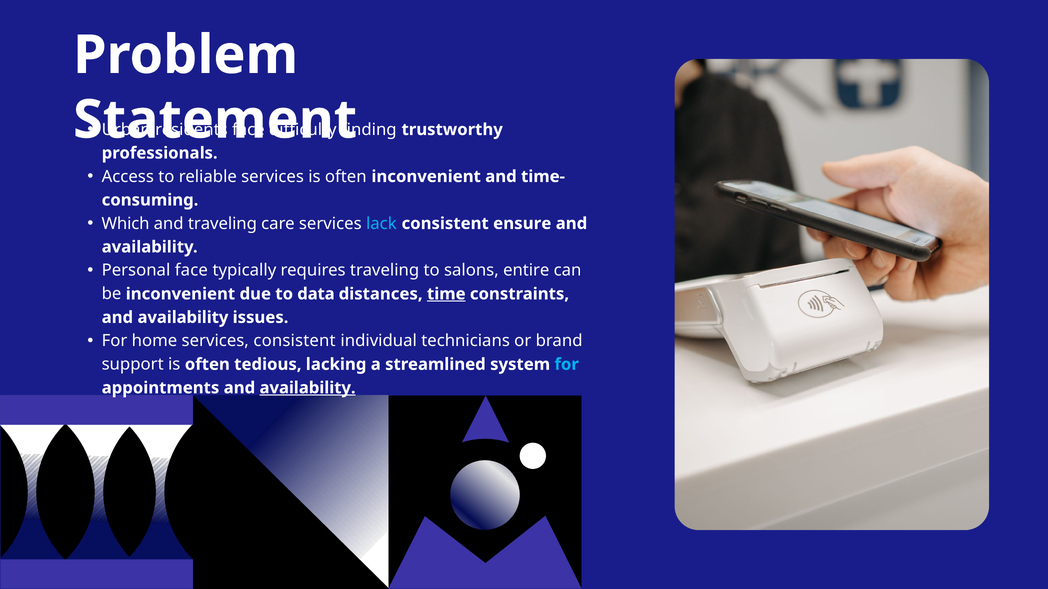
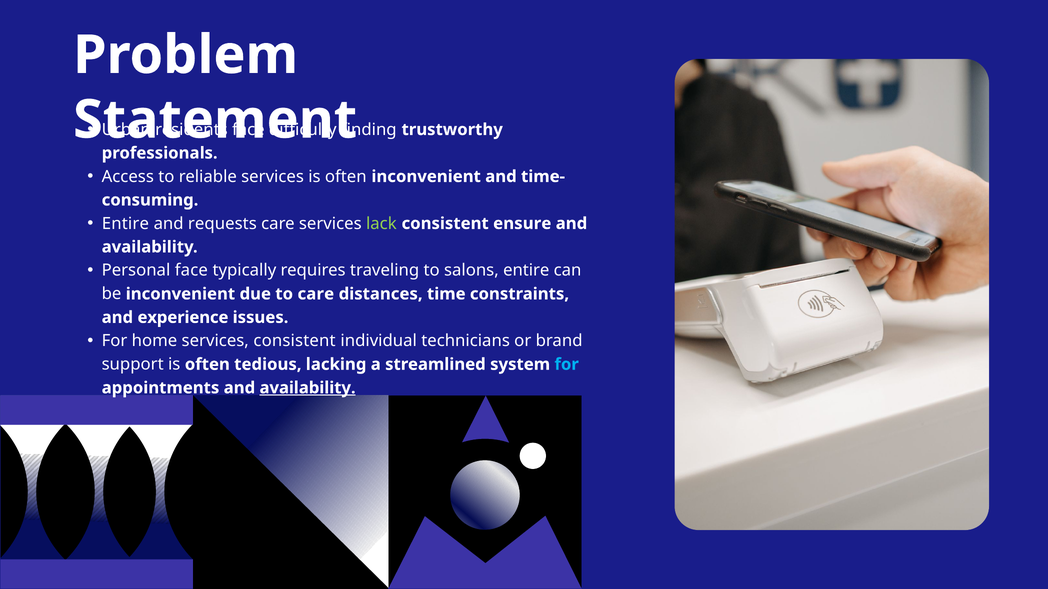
Which: Which -> Entire (125, 224)
and traveling: traveling -> requests (222, 224)
lack colour: light blue -> light green (381, 224)
to data: data -> care (316, 294)
time underline: present -> none (446, 294)
availability: availability -> experience (183, 318)
